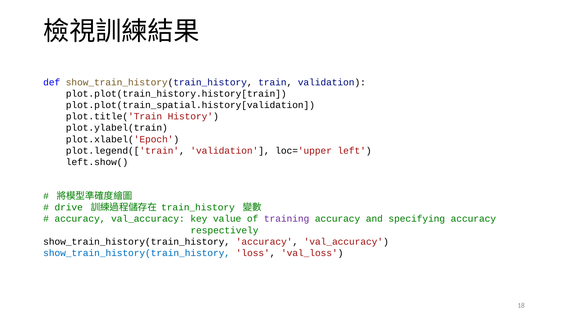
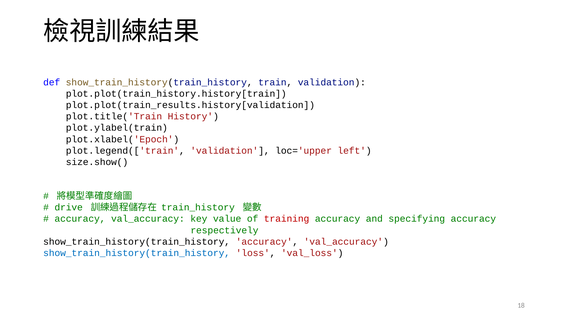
plot.plot(train_spatial.history[validation: plot.plot(train_spatial.history[validation -> plot.plot(train_results.history[validation (190, 105)
left.show(: left.show( -> size.show( (97, 162)
training colour: purple -> red (287, 218)
